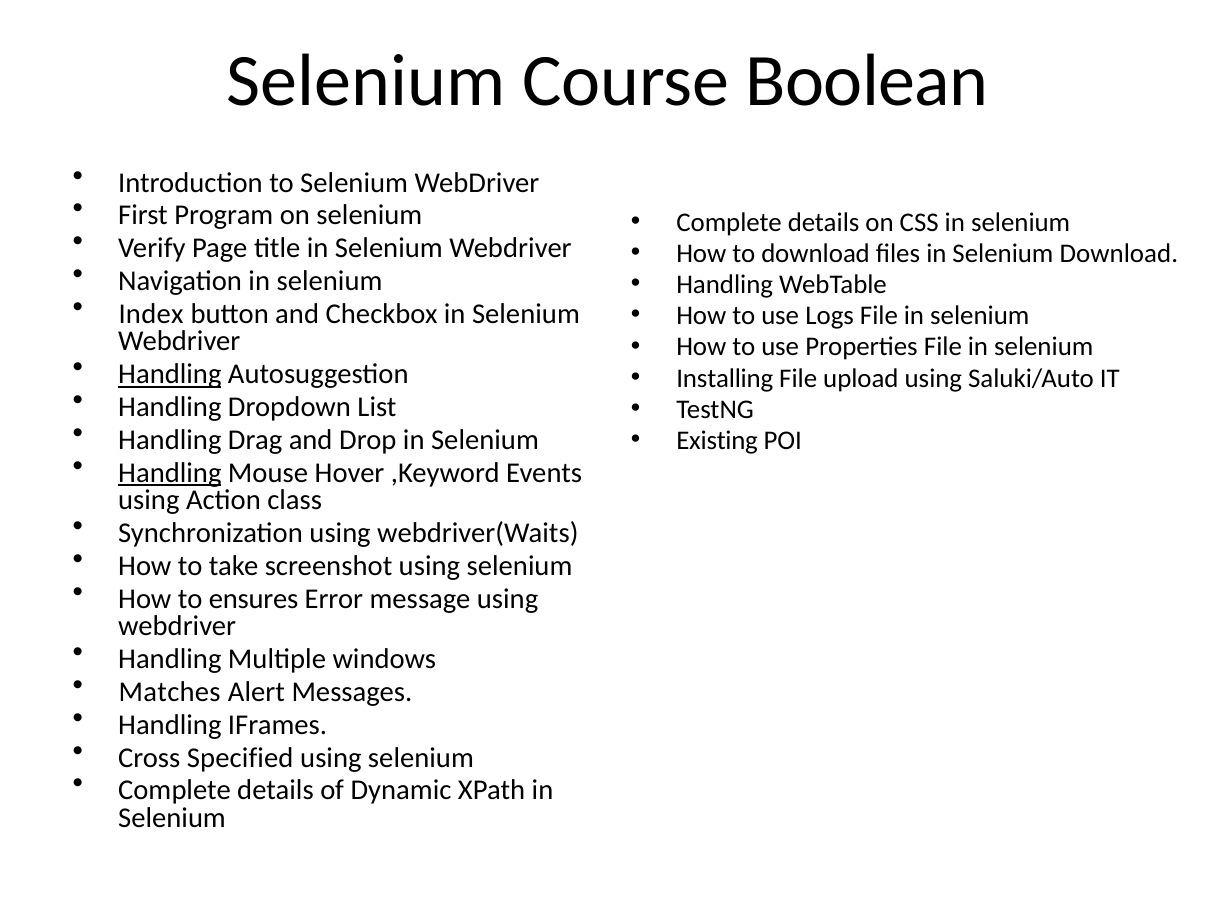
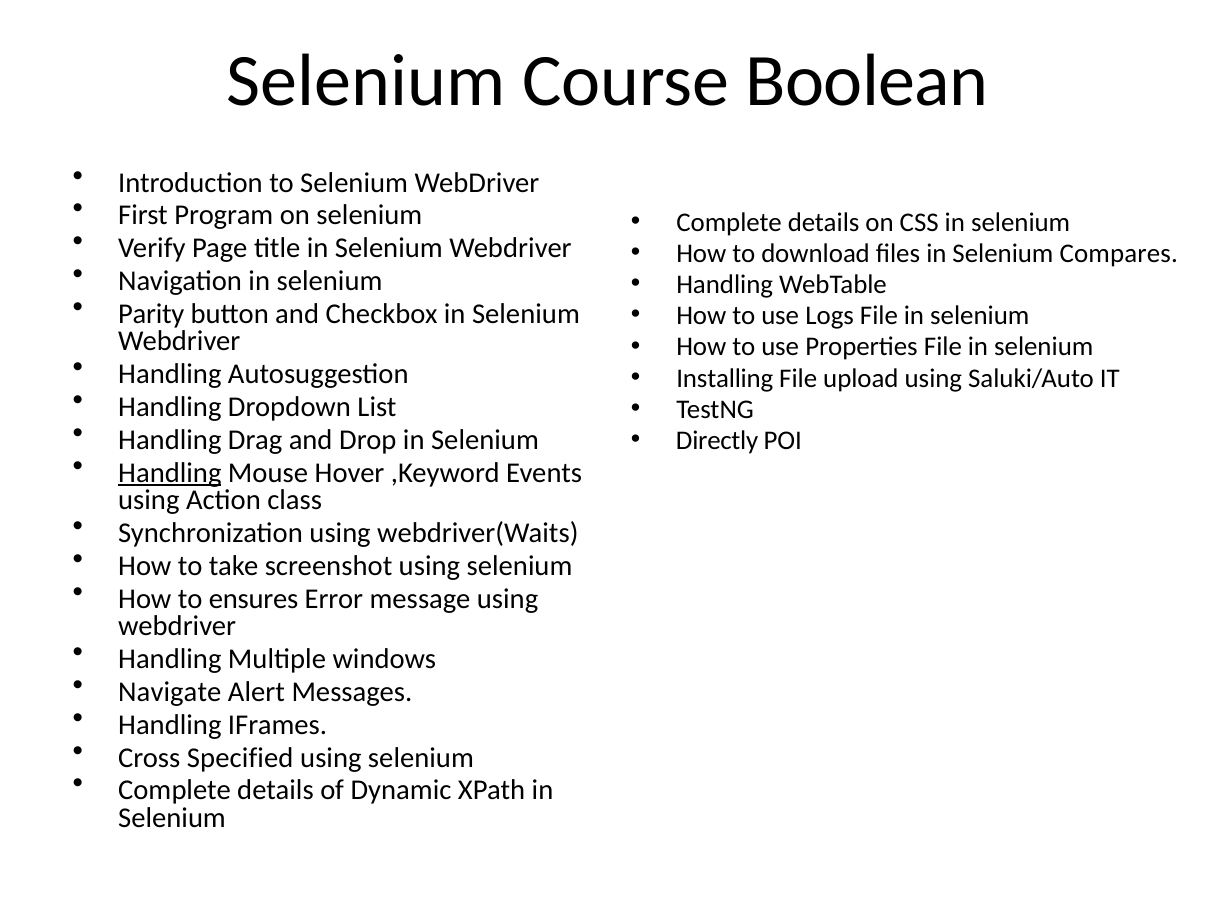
Selenium Download: Download -> Compares (1119, 253)
Index: Index -> Parity (151, 314)
Handling underline: present -> none (170, 374)
Existing: Existing -> Directly (717, 441)
Matches: Matches -> Navigate (170, 692)
